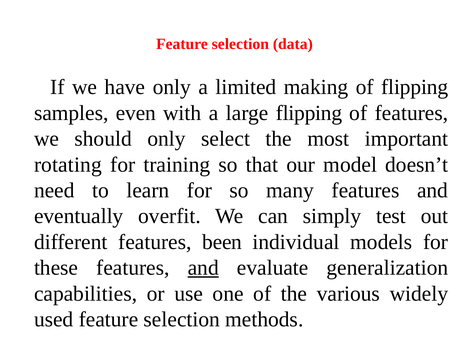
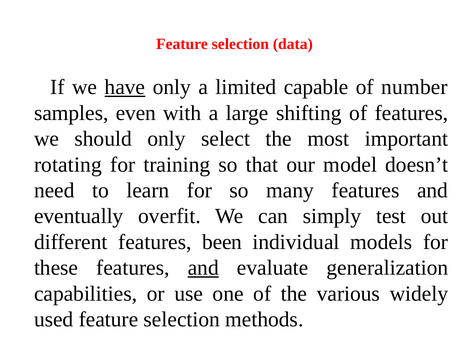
have underline: none -> present (125, 87)
making: making -> capable (316, 87)
of flipping: flipping -> number (415, 87)
large flipping: flipping -> shifting (309, 113)
